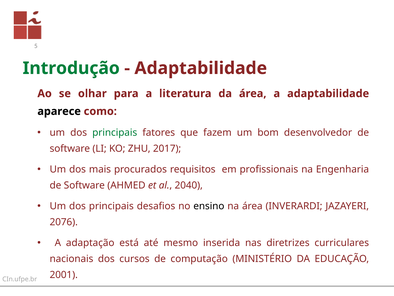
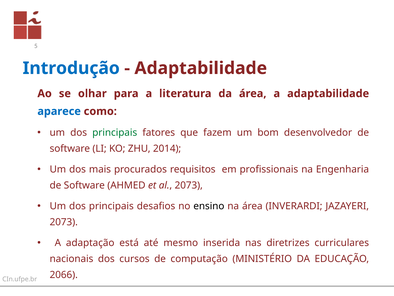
Introdução colour: green -> blue (71, 68)
aparece colour: black -> blue (59, 111)
2017: 2017 -> 2014 (167, 148)
al 2040: 2040 -> 2073 (189, 185)
2076: 2076 -> 2073 (64, 222)
2001: 2001 -> 2066 (64, 274)
